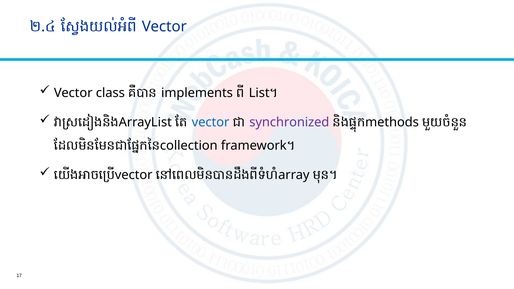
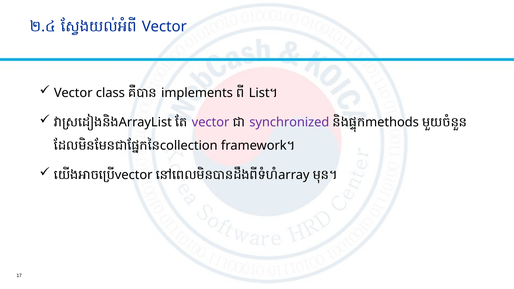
vector colour: blue -> purple (211, 122)
